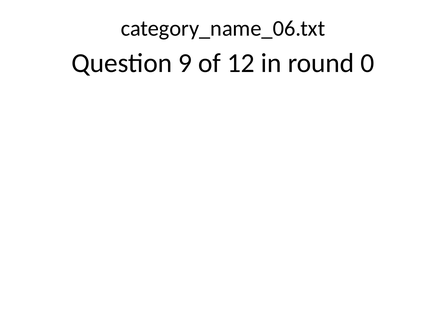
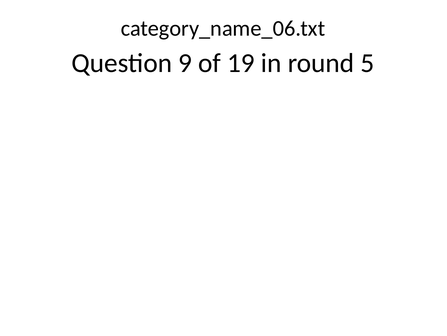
12: 12 -> 19 (241, 63)
0: 0 -> 5 (367, 63)
